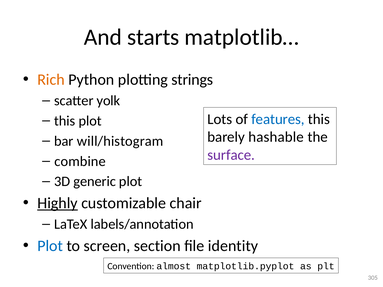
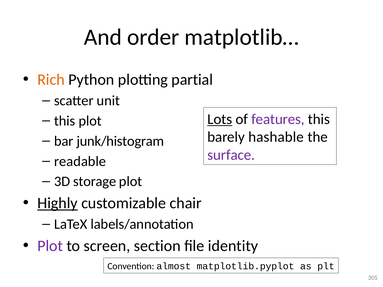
starts: starts -> order (153, 37)
strings: strings -> partial (192, 80)
yolk: yolk -> unit (108, 101)
Lots underline: none -> present (220, 119)
features colour: blue -> purple (278, 119)
will/histogram: will/histogram -> junk/histogram (120, 141)
combine: combine -> readable (80, 161)
generic: generic -> storage (95, 182)
Plot colour: blue -> purple (50, 246)
